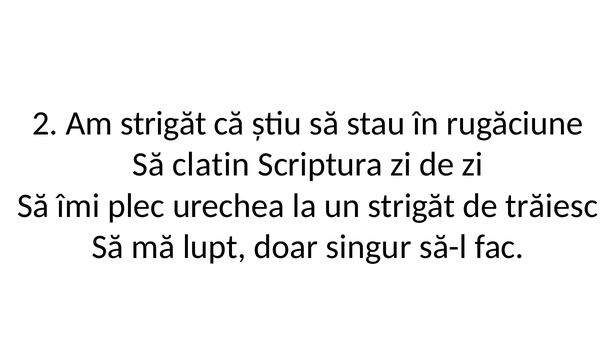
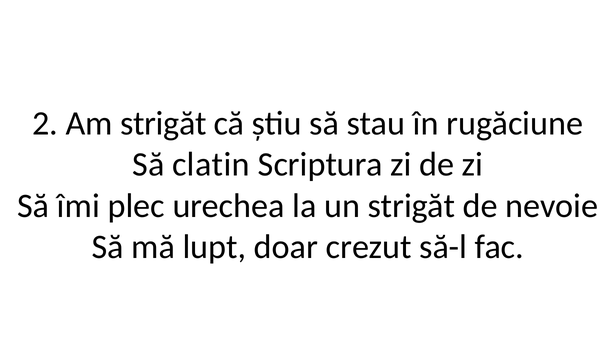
trăiesc: trăiesc -> nevoie (552, 205)
singur: singur -> crezut (369, 246)
